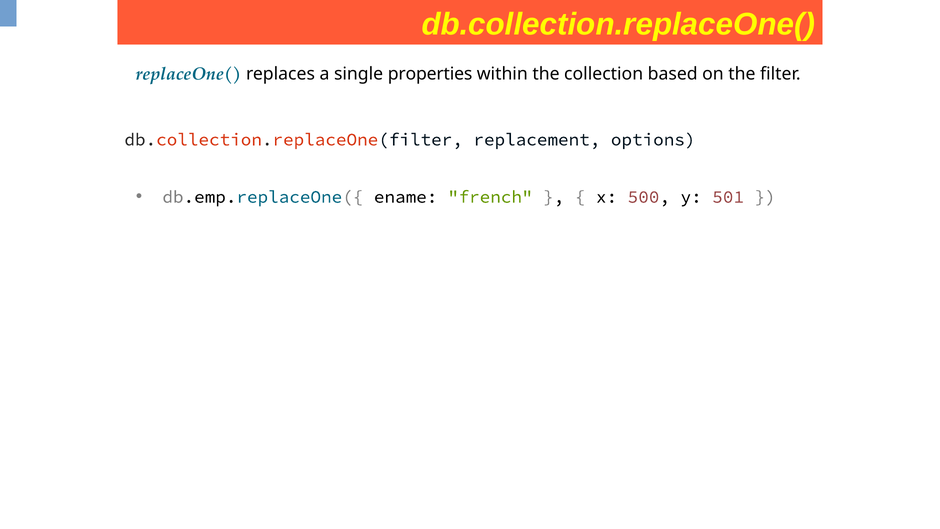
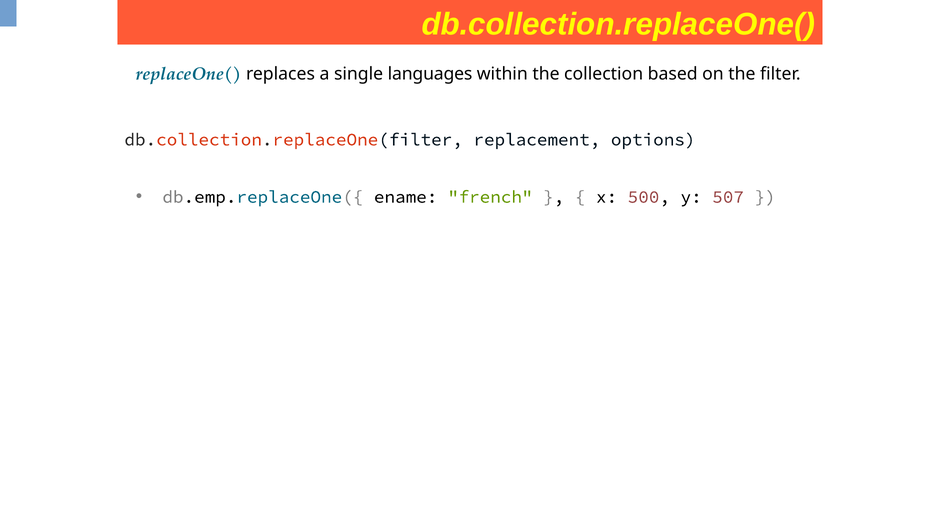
properties: properties -> languages (430, 74)
501: 501 -> 507 (728, 197)
